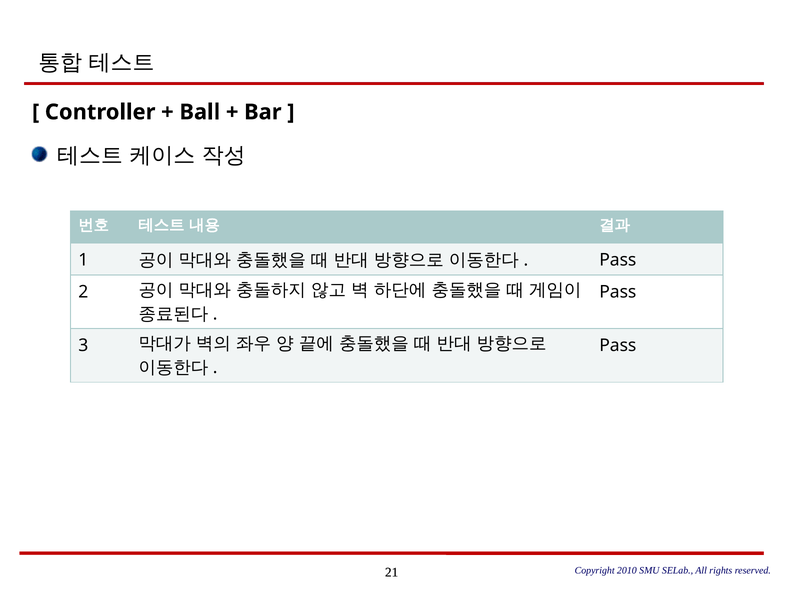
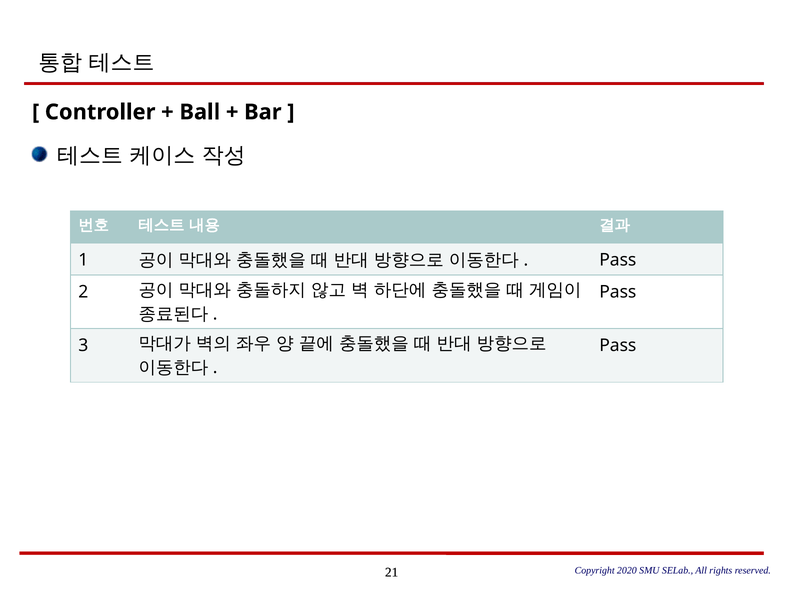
2010: 2010 -> 2020 (627, 571)
